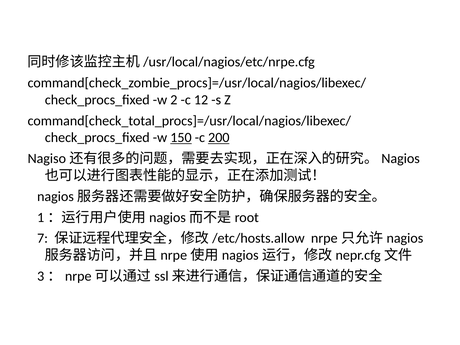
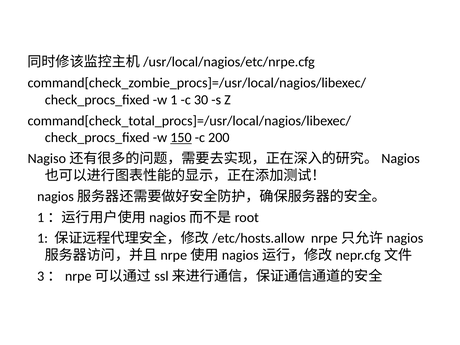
w 2: 2 -> 1 (174, 100)
12: 12 -> 30 (201, 100)
200 underline: present -> none (219, 138)
7: 7 -> 1 (43, 238)
